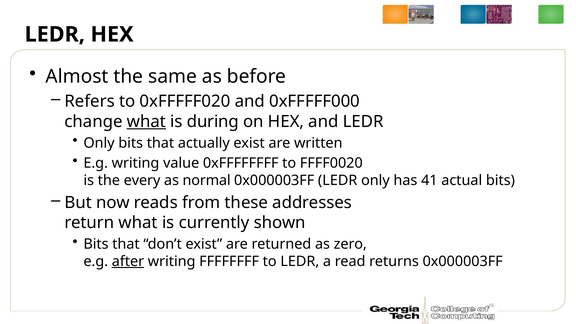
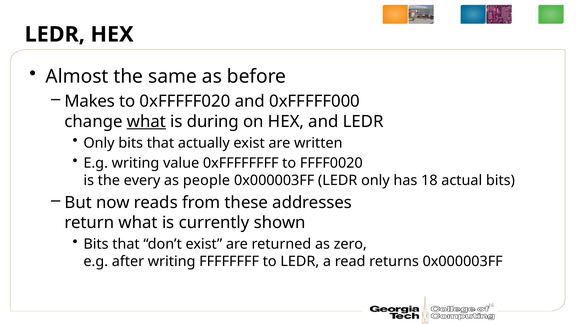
Refers: Refers -> Makes (90, 101)
normal: normal -> people (206, 180)
41: 41 -> 18 (429, 180)
after underline: present -> none (128, 261)
